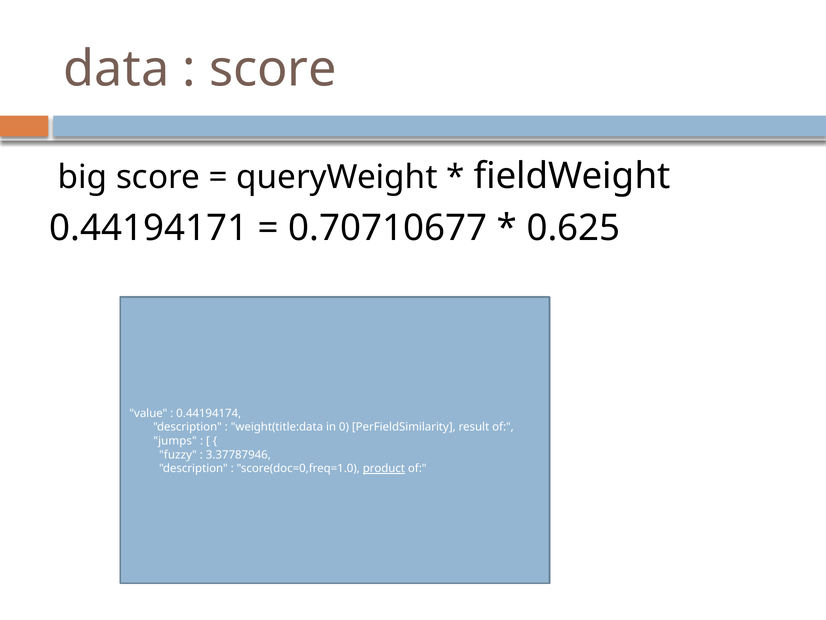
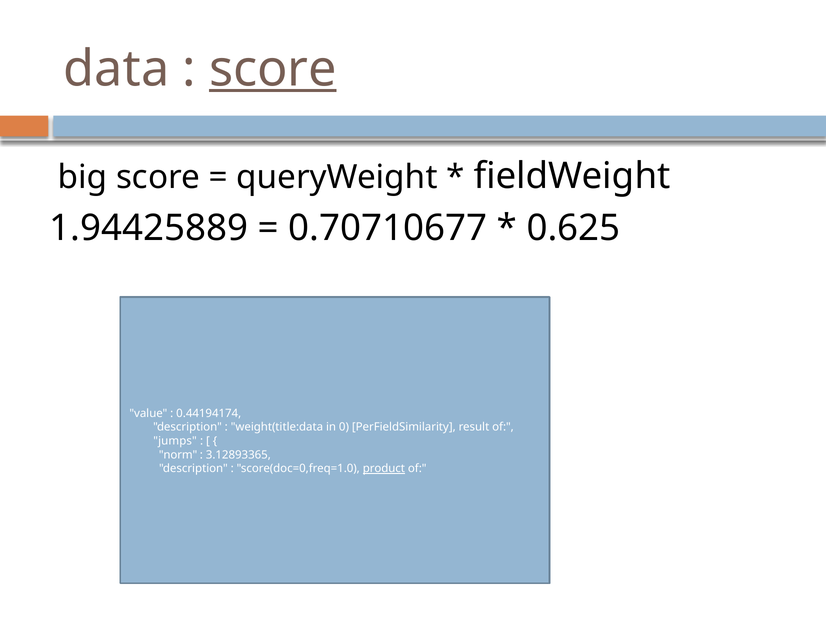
score underline: none -> present (273, 69)
0.44194171: 0.44194171 -> 1.94425889 (149, 228)
fuzzy: fuzzy -> norm (178, 454)
3.37787946: 3.37787946 -> 3.12893365 (238, 454)
